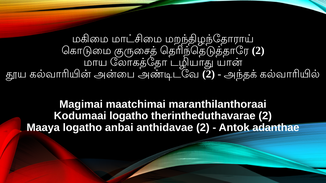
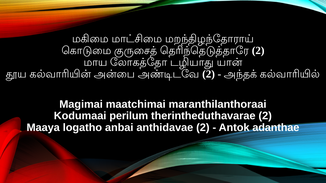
Kodumaai logatho: logatho -> perilum (129, 116)
